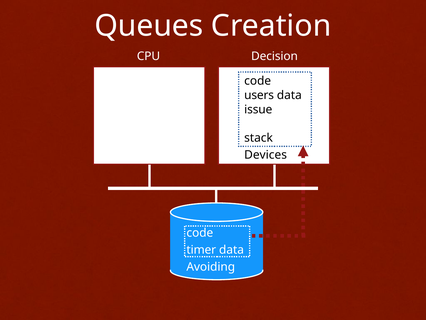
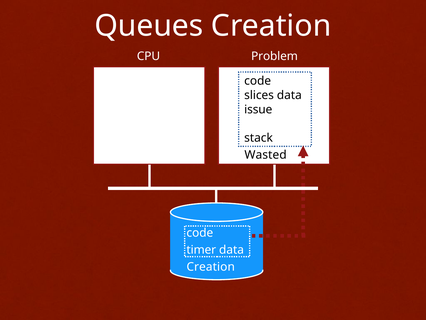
Decision: Decision -> Problem (274, 56)
users: users -> slices (259, 95)
Devices: Devices -> Wasted (266, 155)
Avoiding: Avoiding -> Creation (211, 266)
